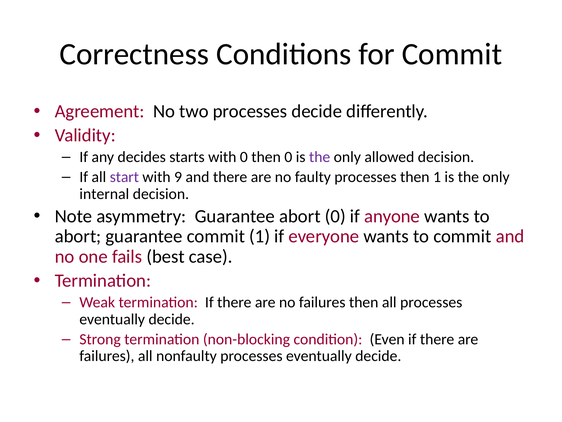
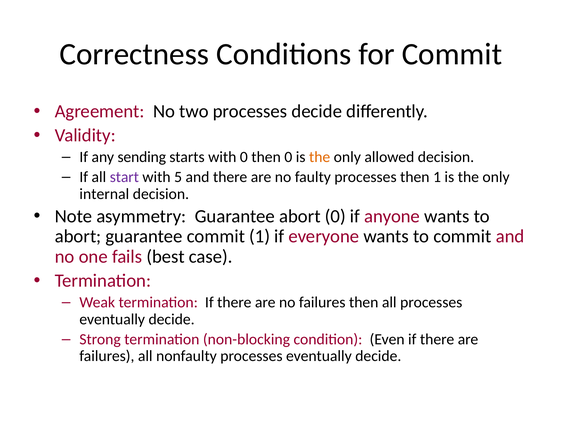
decides: decides -> sending (142, 157)
the colour: purple -> orange (320, 157)
9: 9 -> 5 (178, 177)
